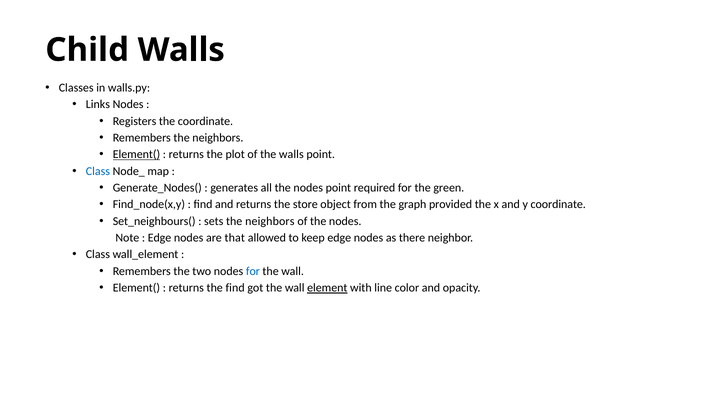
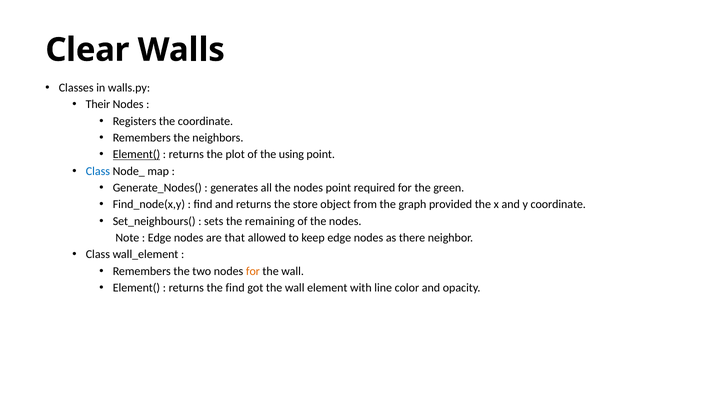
Child: Child -> Clear (87, 50)
Links: Links -> Their (98, 104)
the walls: walls -> using (291, 154)
sets the neighbors: neighbors -> remaining (270, 221)
for colour: blue -> orange (253, 271)
element underline: present -> none (327, 287)
